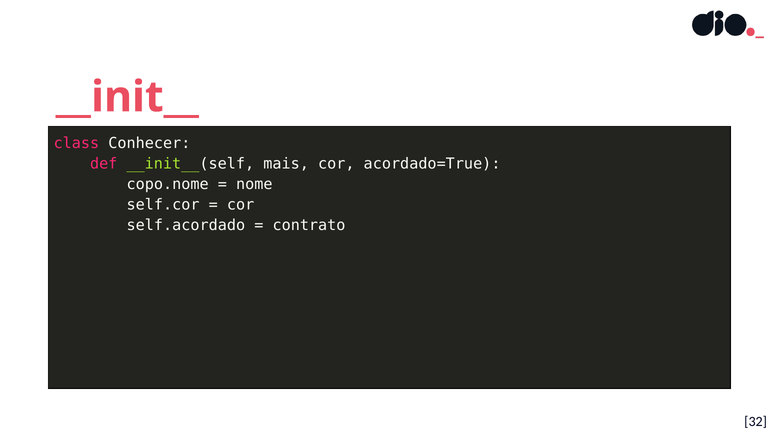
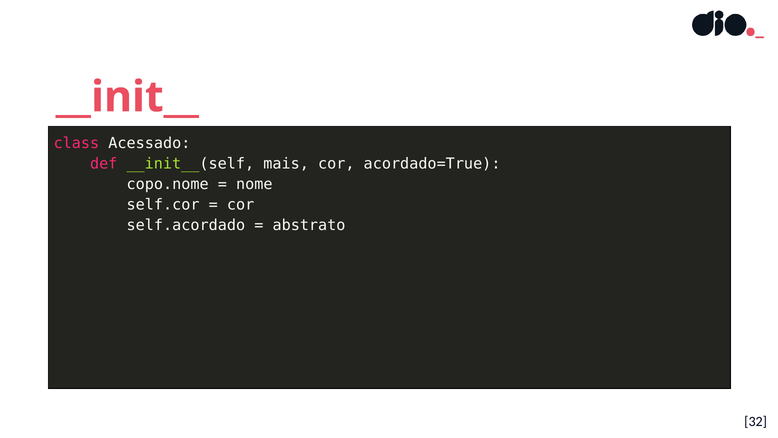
Conhecer: Conhecer -> Acessado (149, 143)
contrato: contrato -> abstrato (309, 225)
